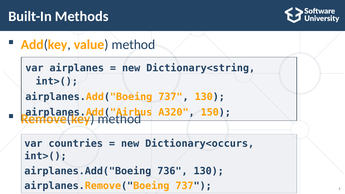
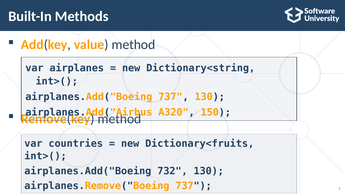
Dictionary<occurs: Dictionary<occurs -> Dictionary<fruits (200, 144)
736: 736 -> 732 (172, 171)
